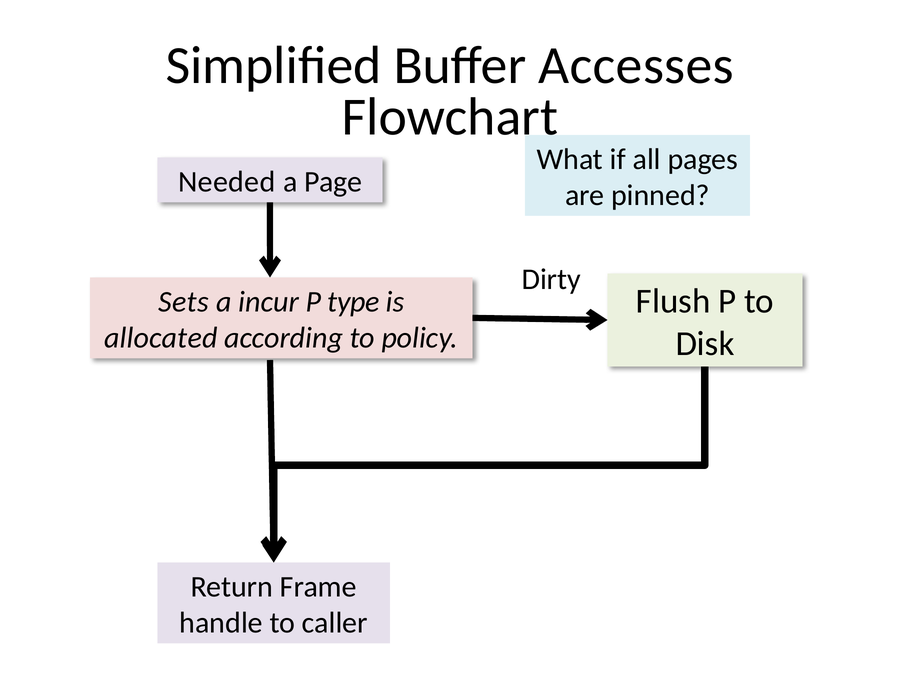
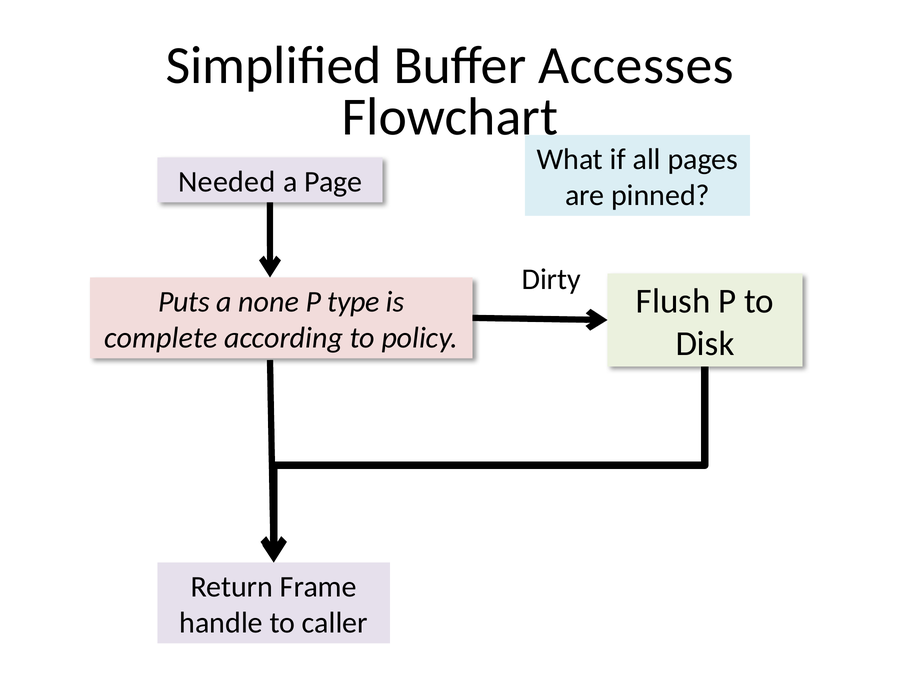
Sets: Sets -> Puts (184, 302)
incur: incur -> none (269, 302)
allocated: allocated -> complete (161, 338)
